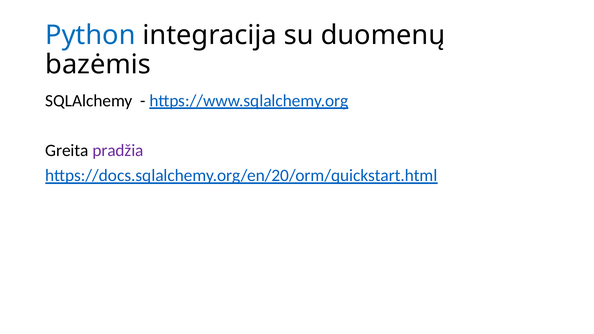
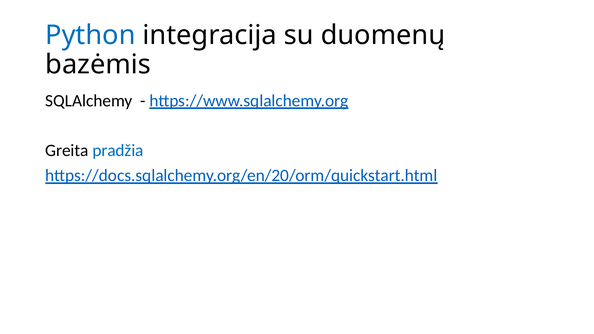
pradžia colour: purple -> blue (118, 150)
